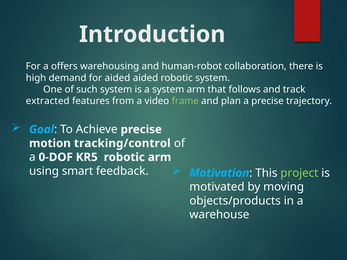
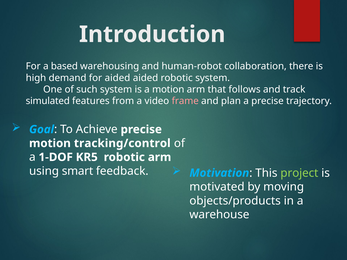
offers: offers -> based (64, 66)
a system: system -> motion (168, 90)
extracted: extracted -> simulated (48, 101)
frame colour: light green -> pink (185, 101)
0-DOF: 0-DOF -> 1-DOF (56, 157)
